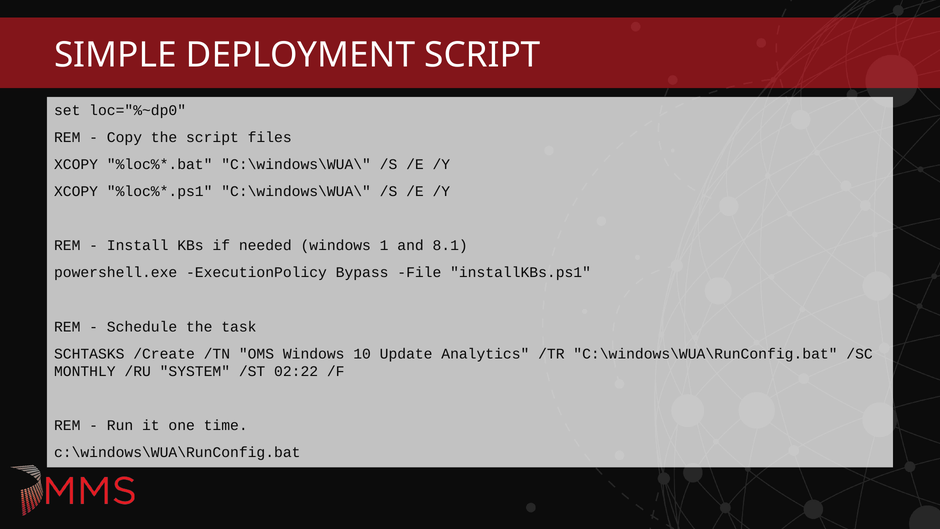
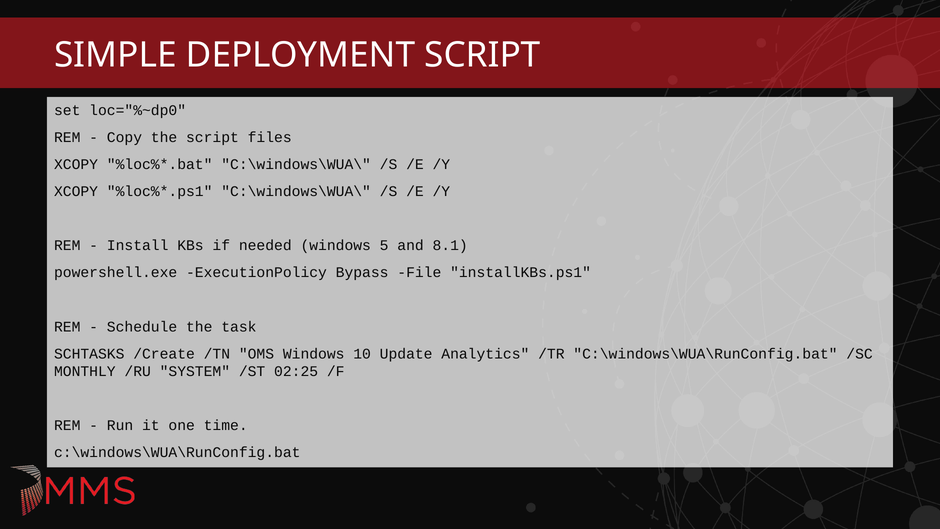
1: 1 -> 5 (384, 245)
02:22: 02:22 -> 02:25 (296, 371)
